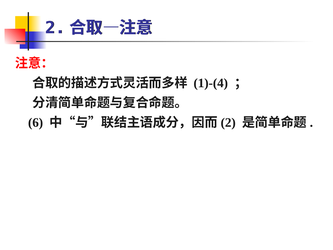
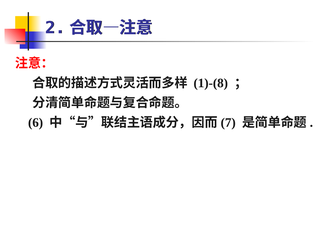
1)-(4: 1)-(4 -> 1)-(8 (211, 83)
2: 2 -> 7 (228, 122)
